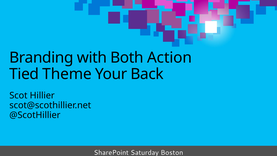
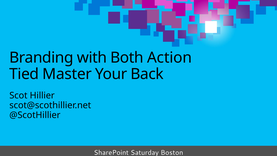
Theme: Theme -> Master (67, 74)
